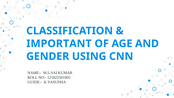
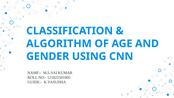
IMPORTANT: IMPORTANT -> ALGORITHM (59, 44)
